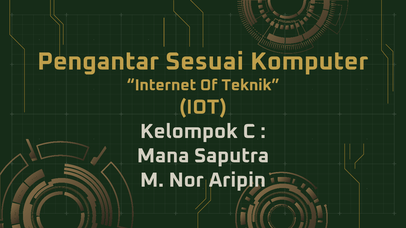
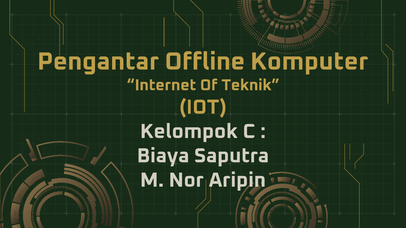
Sesuai: Sesuai -> Offline (205, 61)
Mana: Mana -> Biaya (163, 156)
